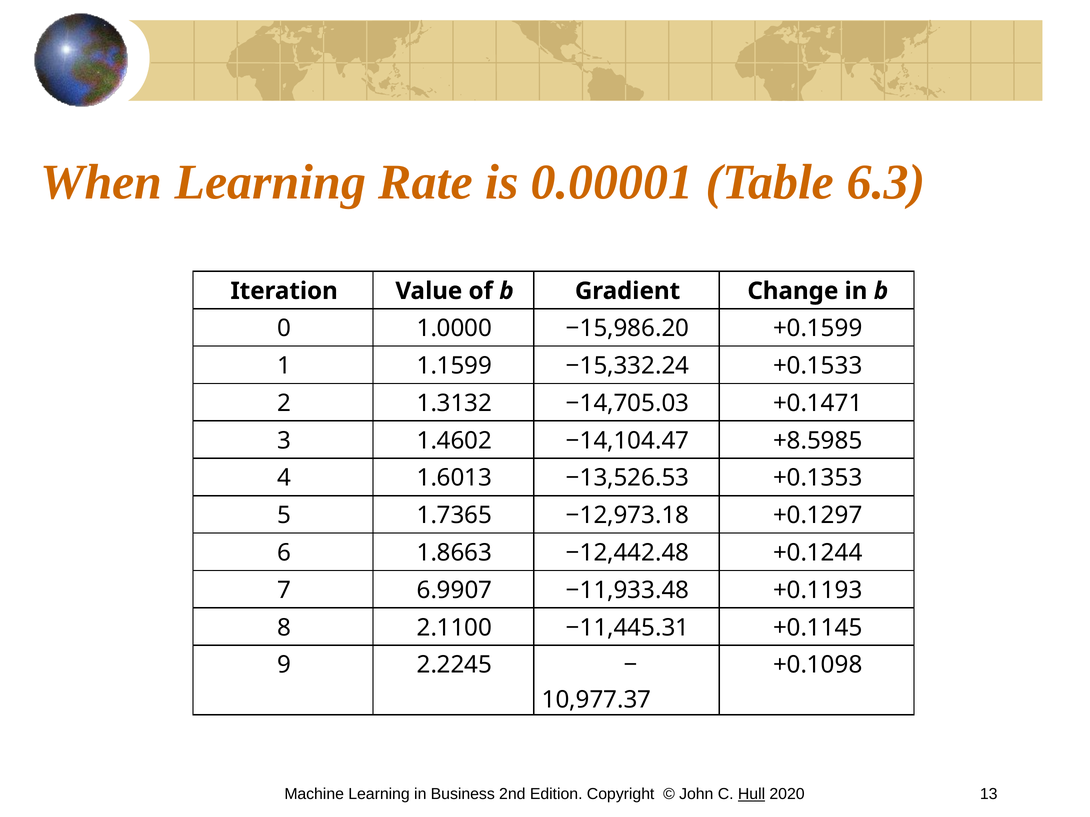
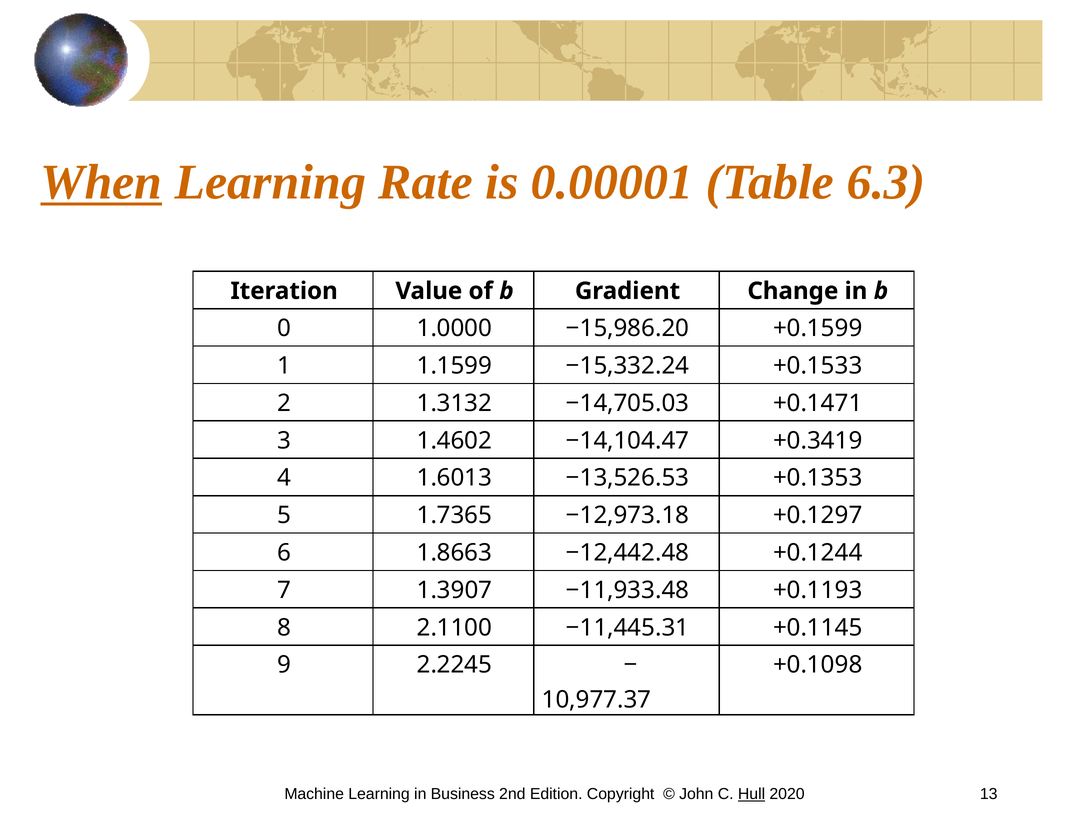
When underline: none -> present (101, 182)
+8.5985: +8.5985 -> +0.3419 (818, 441)
6.9907: 6.9907 -> 1.3907 (454, 591)
